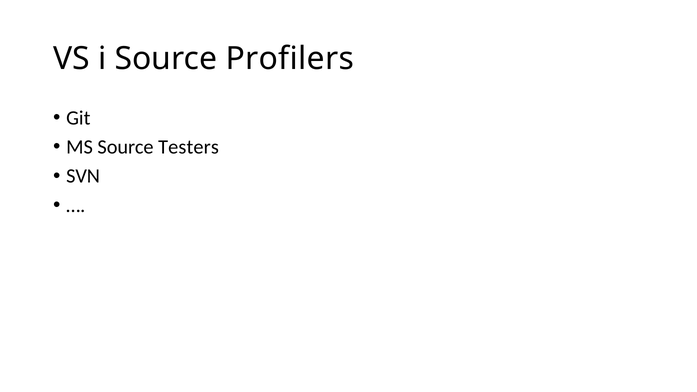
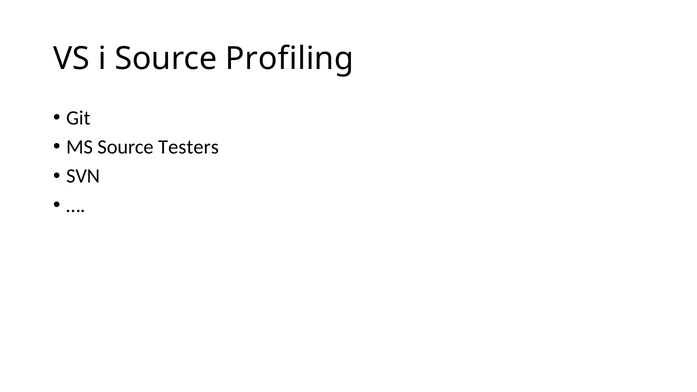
Profilers: Profilers -> Profiling (290, 59)
